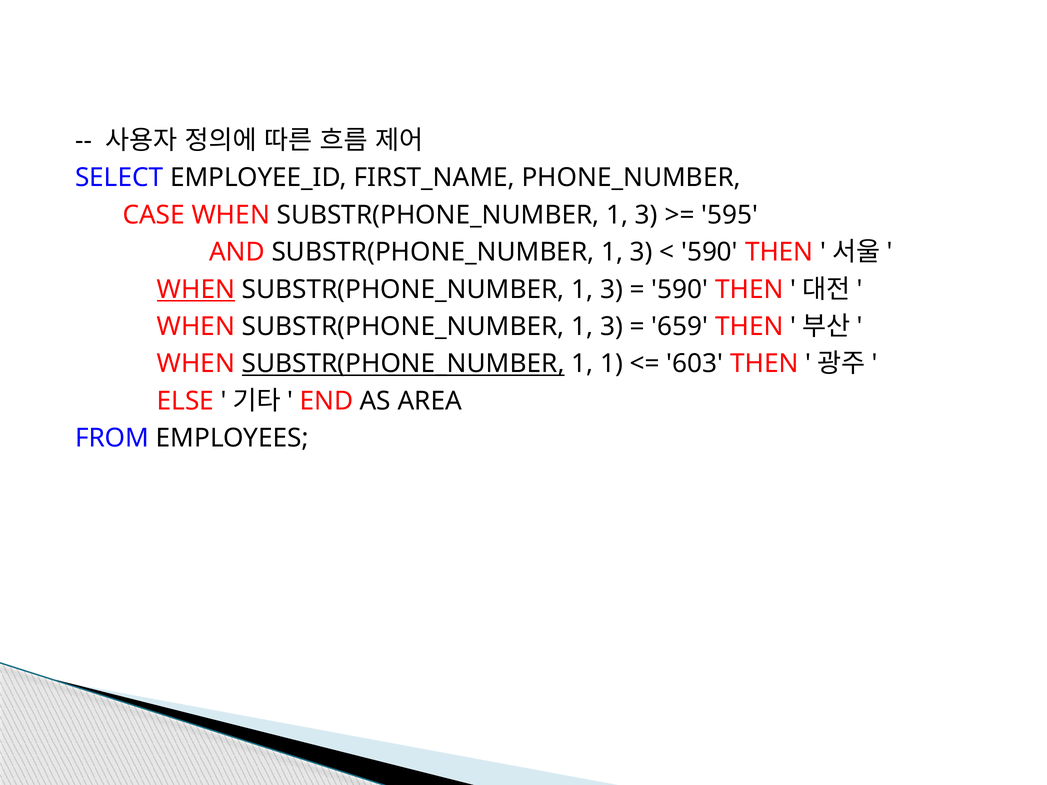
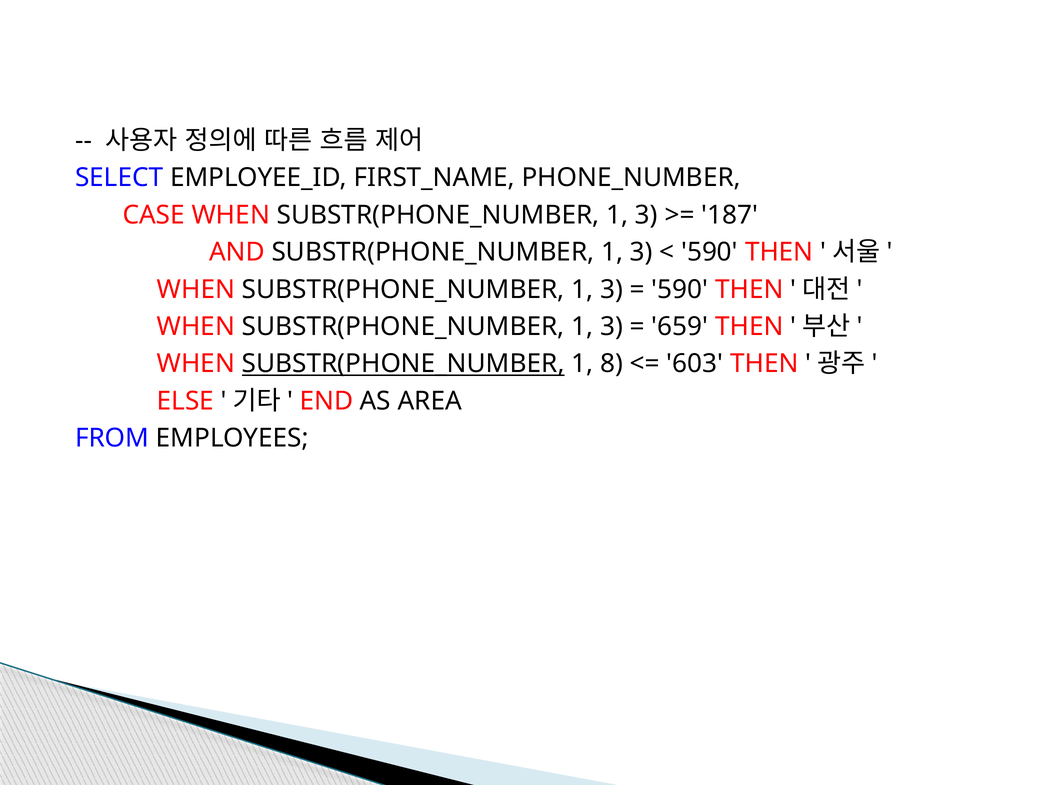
595: 595 -> 187 (730, 215)
WHEN underline: present -> none (196, 290)
1 1: 1 -> 8 (611, 364)
